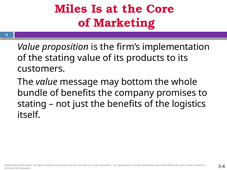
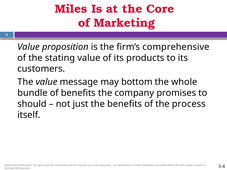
implementation: implementation -> comprehensive (176, 47)
stating: stating -> should (32, 104)
logistics: logistics -> process (189, 104)
